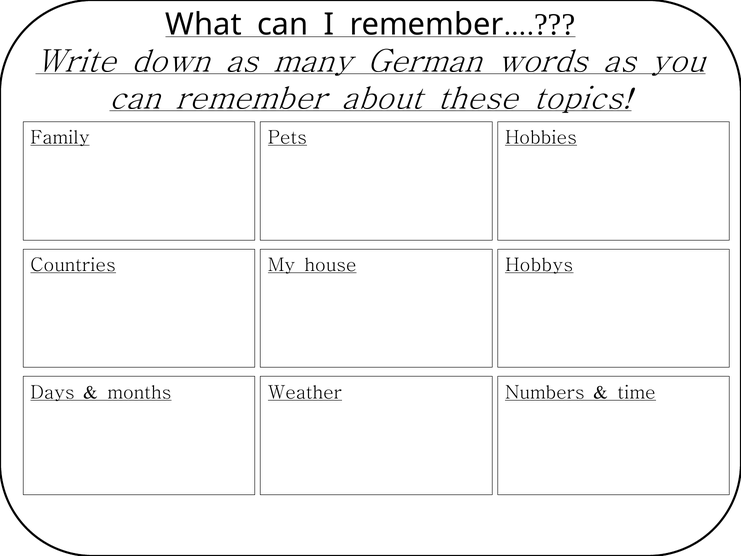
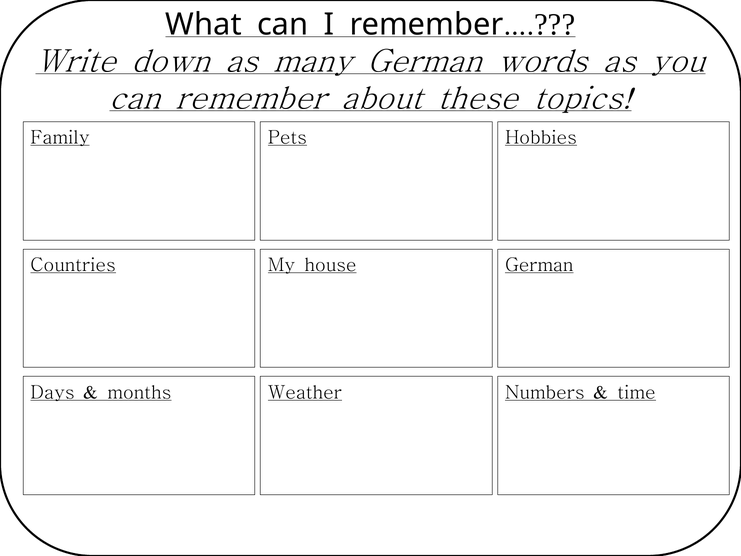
Hobbys: Hobbys -> German (539, 265)
